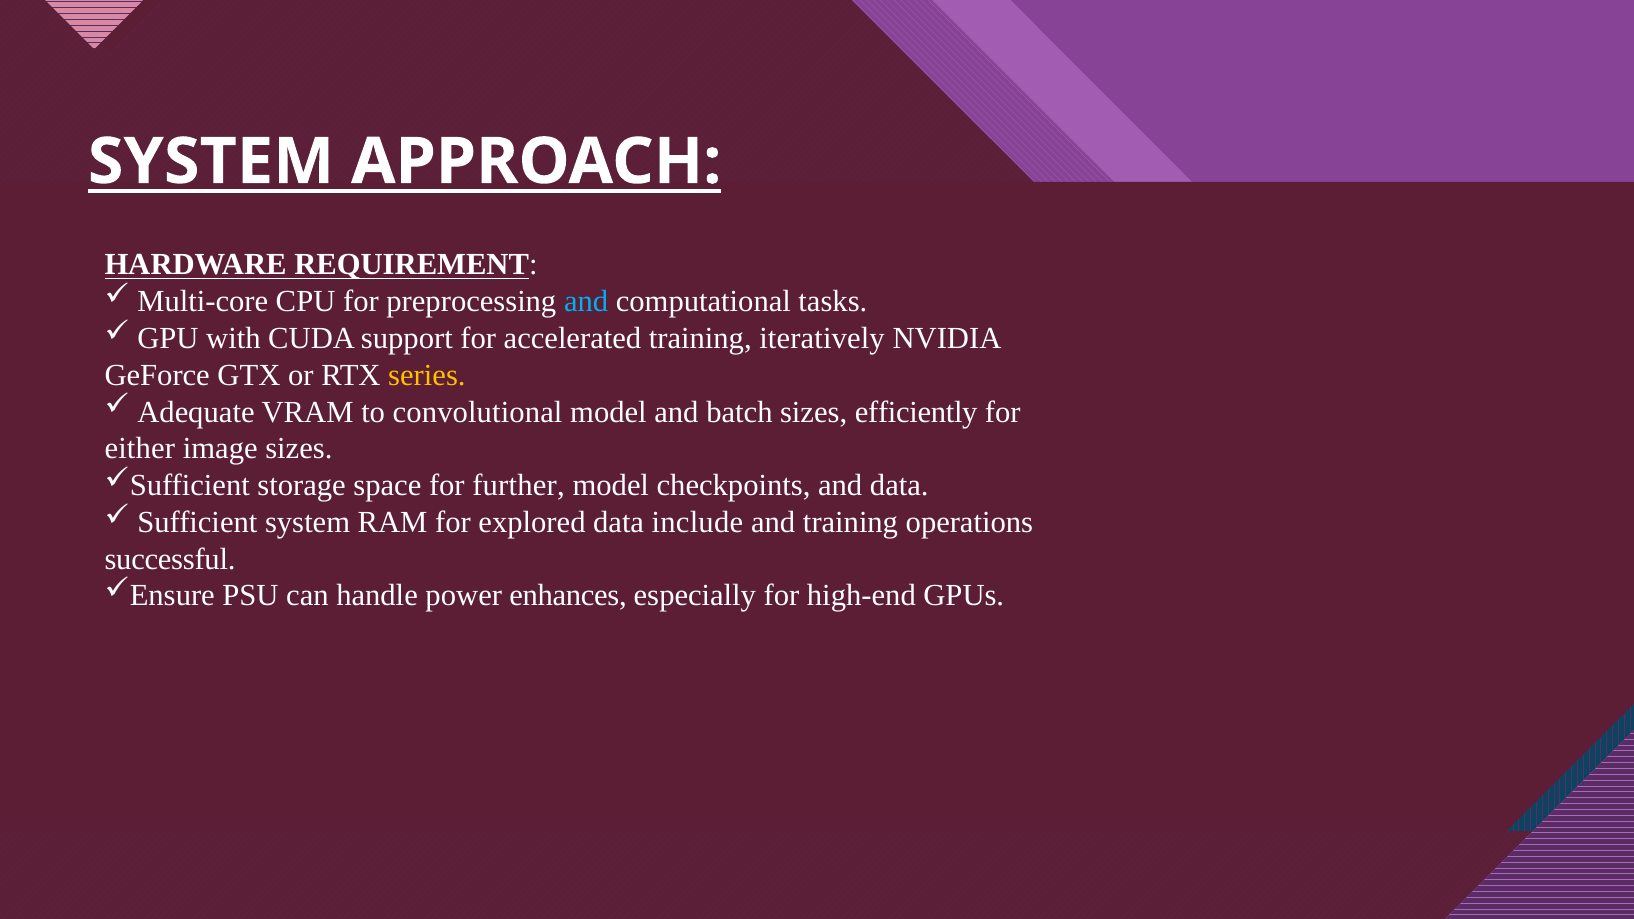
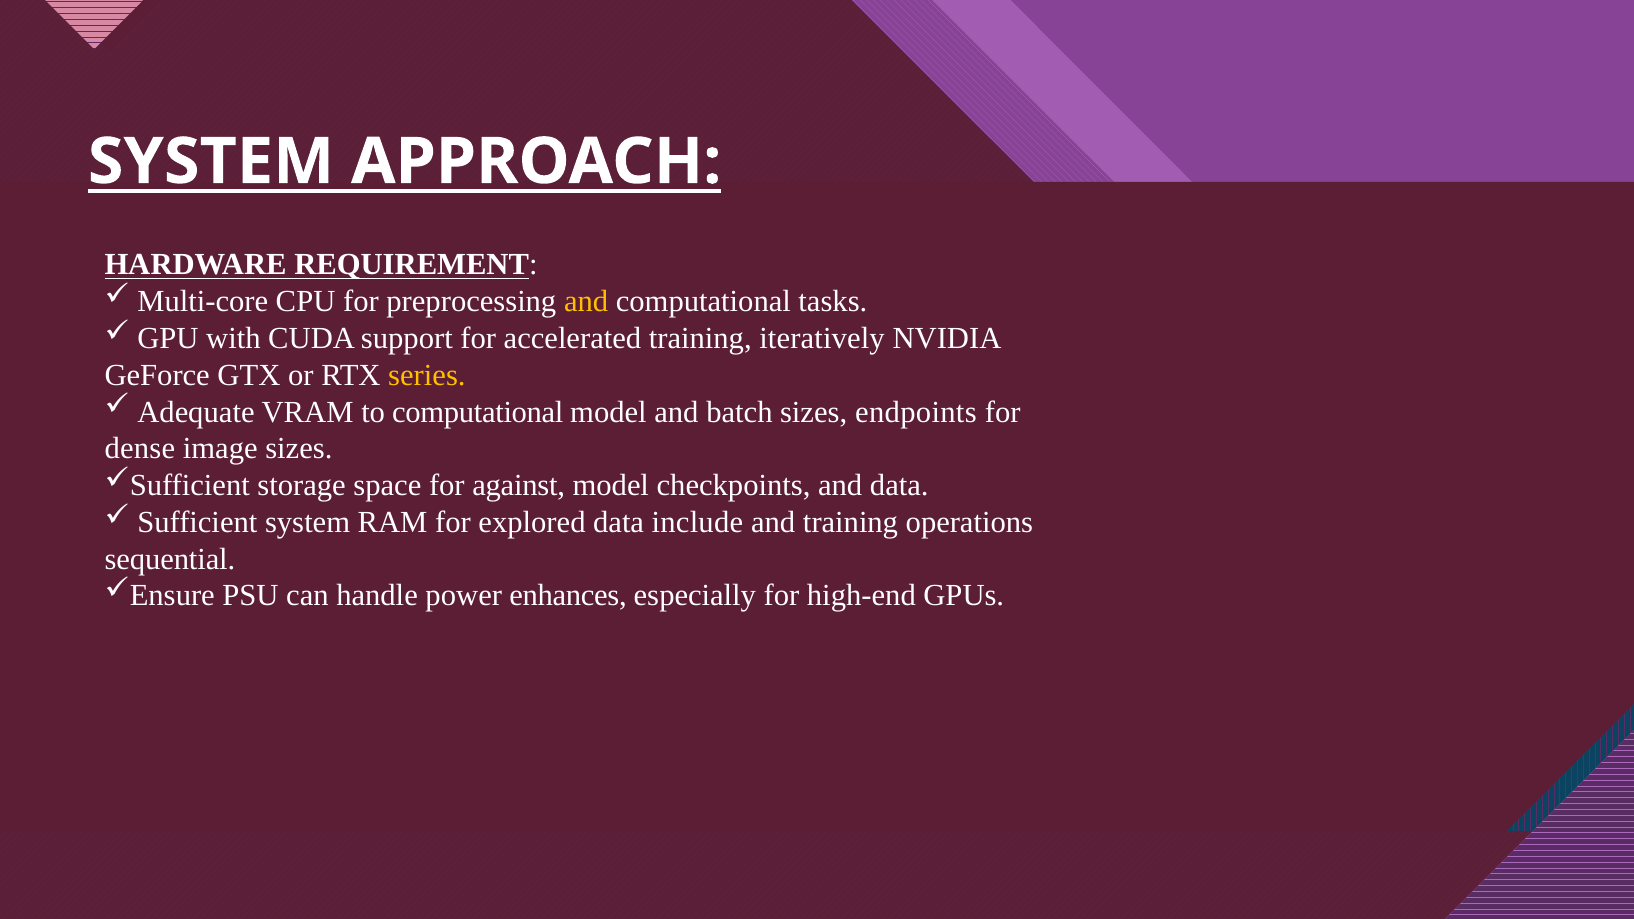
and colour: light blue -> yellow (586, 302)
to convolutional: convolutional -> computational (478, 412)
efficiently: efficiently -> endpoints (916, 412)
either: either -> dense (140, 449)
further: further -> against (519, 485)
successful: successful -> sequential (170, 559)
